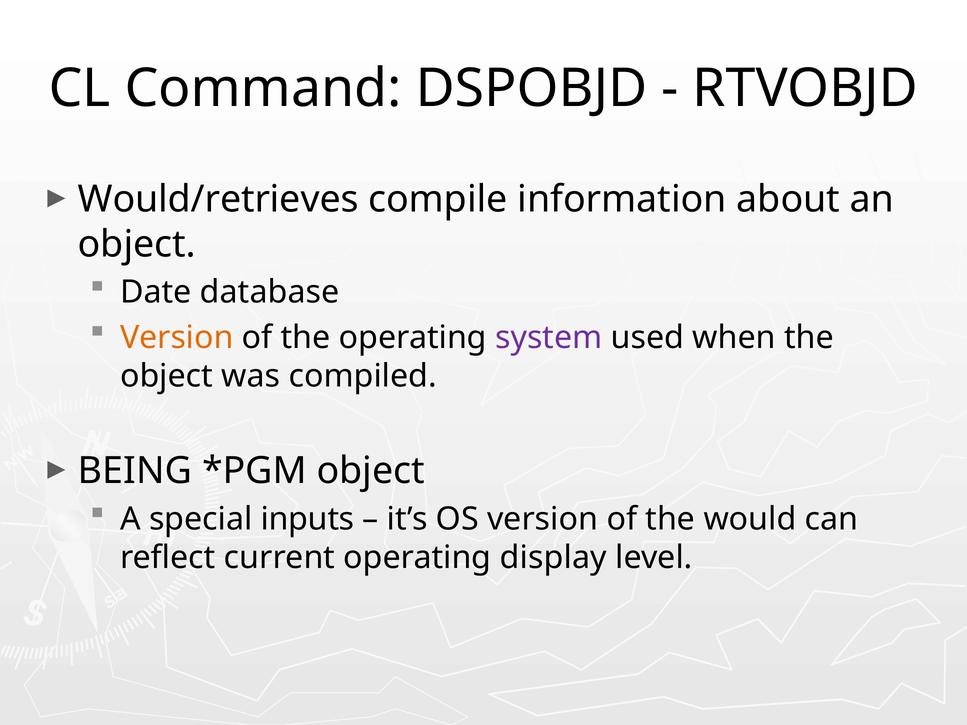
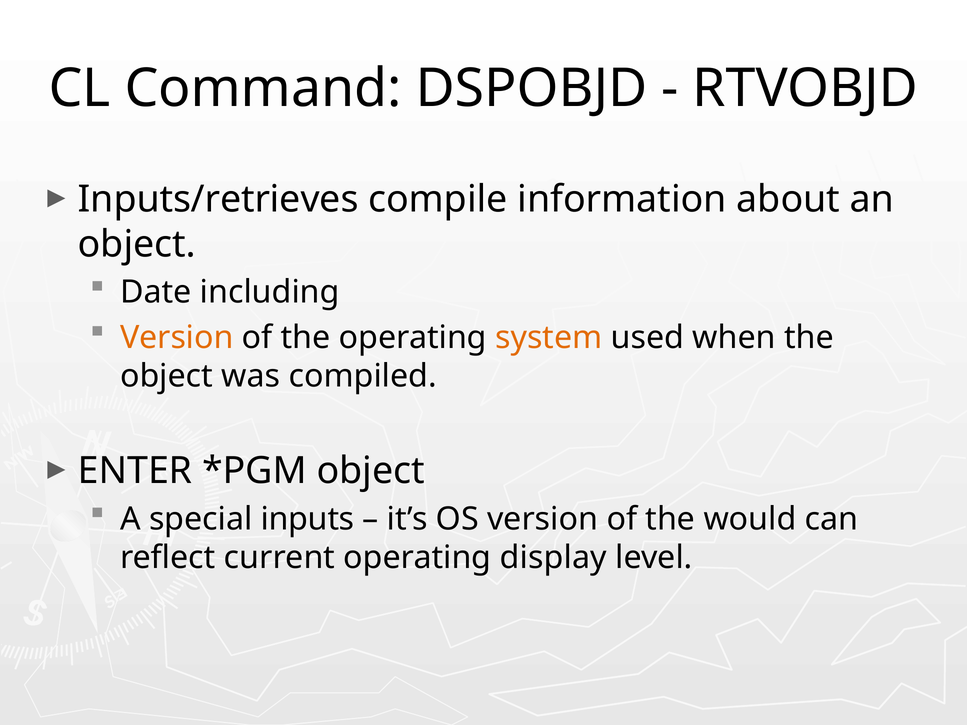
Would/retrieves: Would/retrieves -> Inputs/retrieves (218, 199)
database: database -> including (270, 292)
system colour: purple -> orange (549, 338)
BEING: BEING -> ENTER (135, 471)
